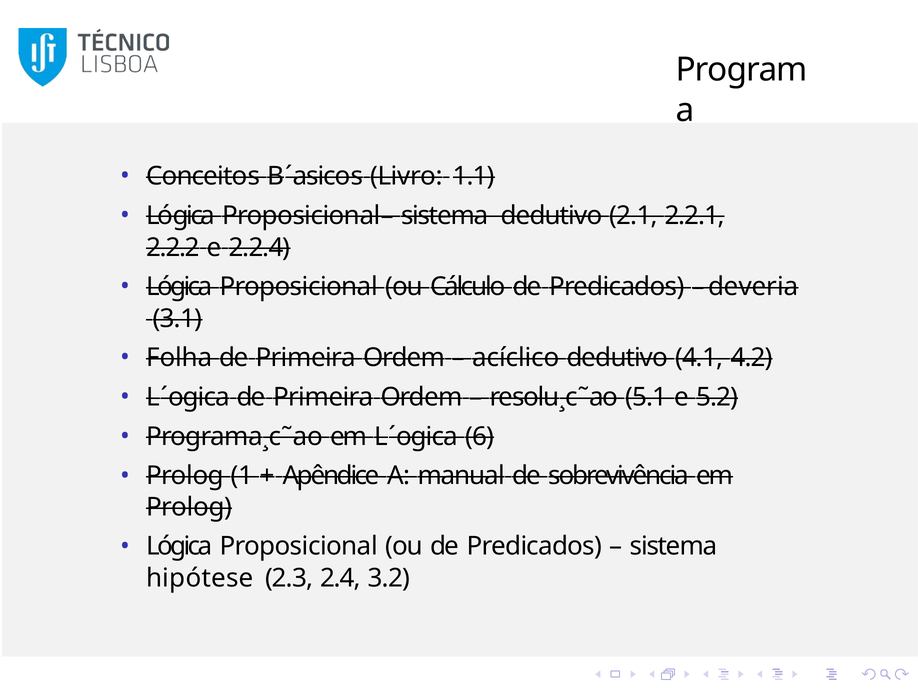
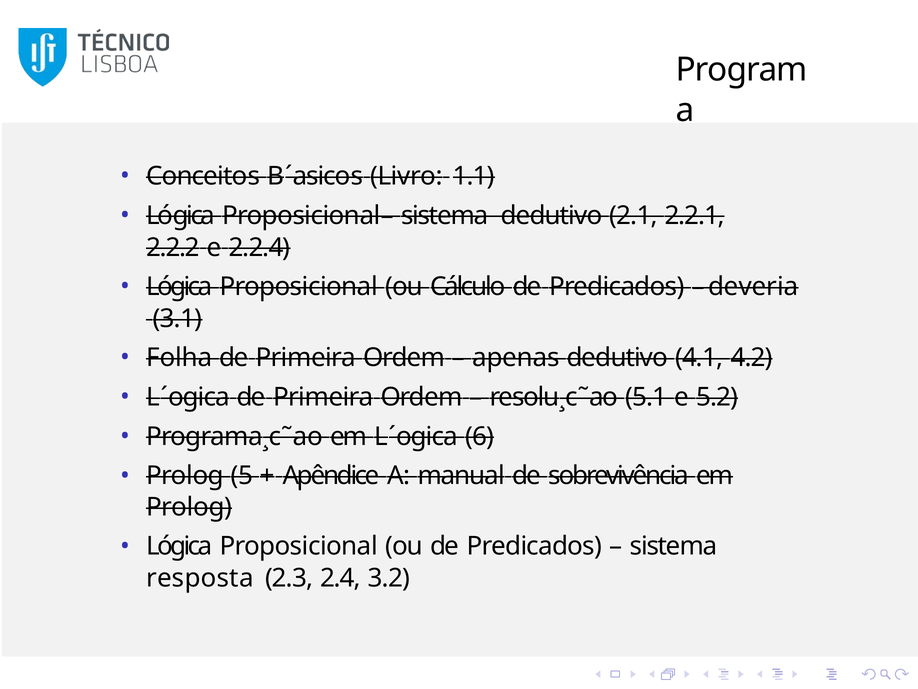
acíclico: acíclico -> apenas (516, 358)
1: 1 -> 5 (242, 476)
hipótese: hipótese -> resposta (200, 578)
